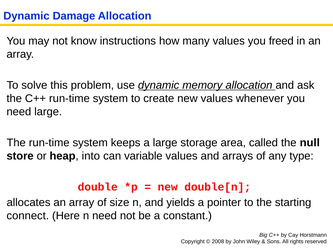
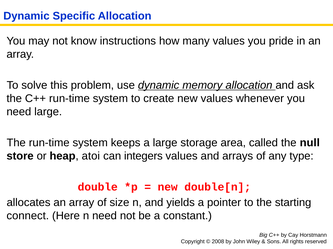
Damage: Damage -> Specific (74, 16)
freed: freed -> pride (281, 41)
into: into -> atoi (91, 156)
variable: variable -> integers (143, 156)
